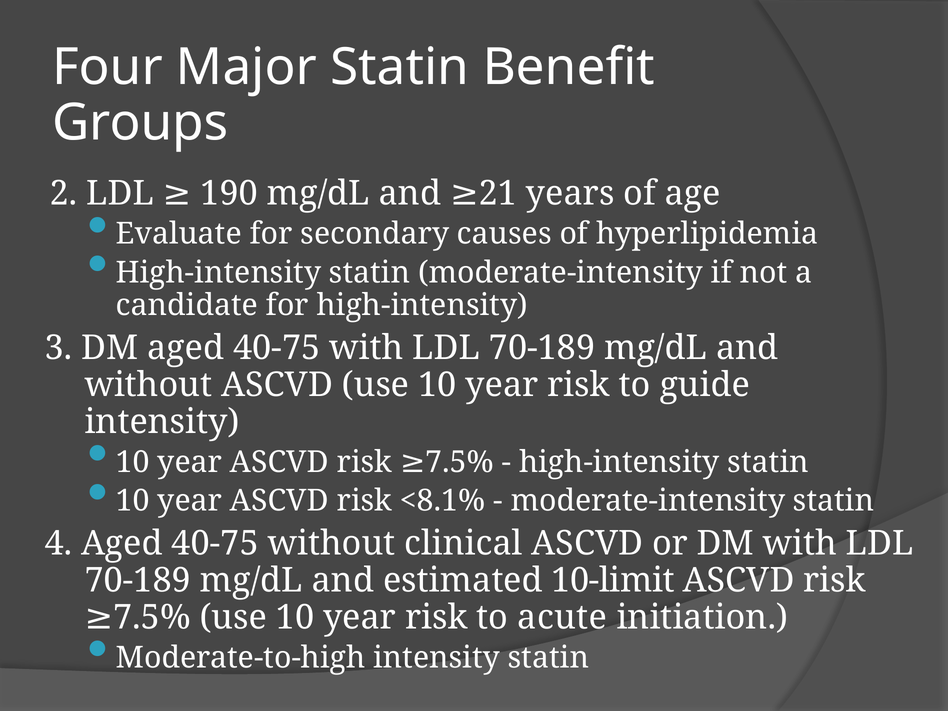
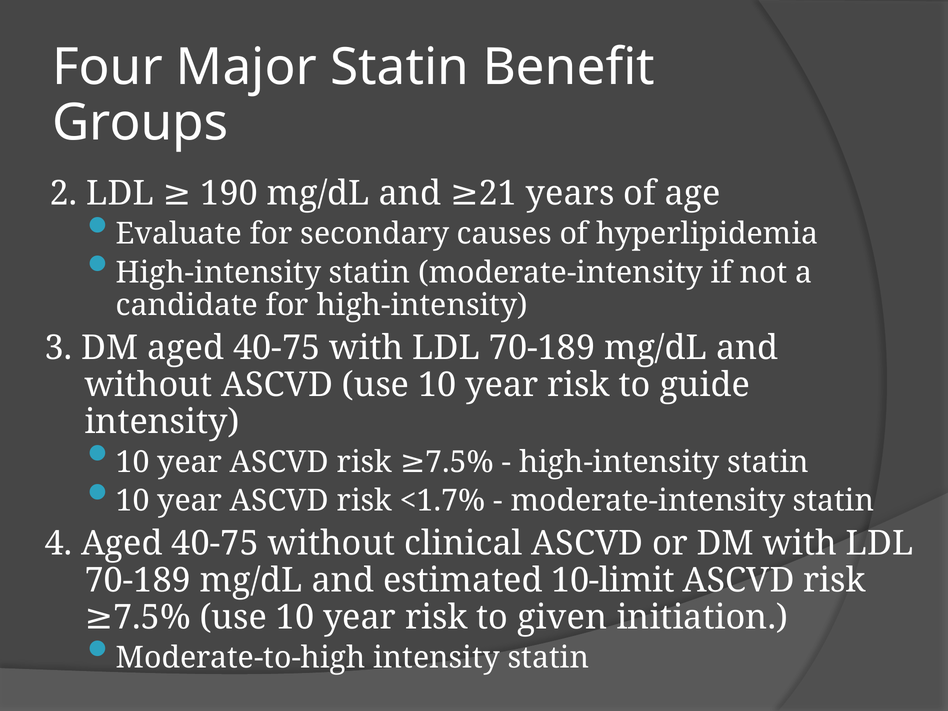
<8.1%: <8.1% -> <1.7% (443, 501)
acute: acute -> given (562, 617)
